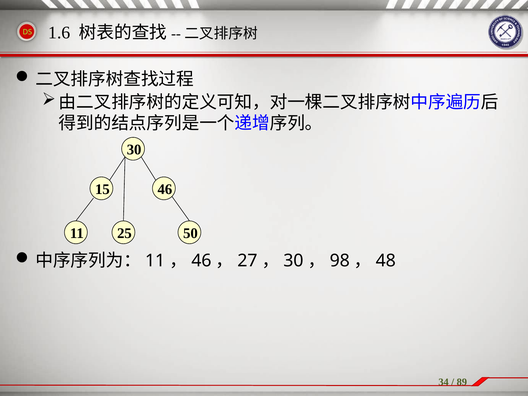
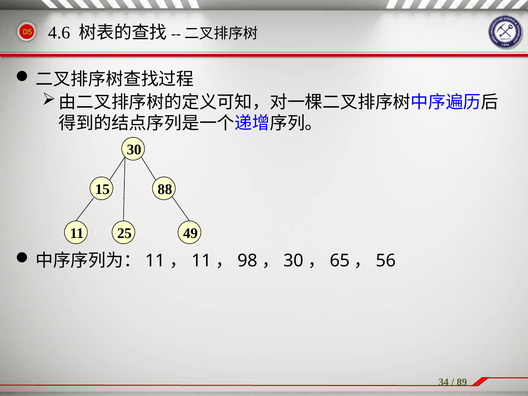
1.6: 1.6 -> 4.6 (59, 33)
15 46: 46 -> 88 (165, 189)
50: 50 -> 49 (190, 233)
46: 46 -> 11 (201, 261)
27: 27 -> 98 (248, 261)
98: 98 -> 65 (340, 261)
48: 48 -> 56 (386, 261)
